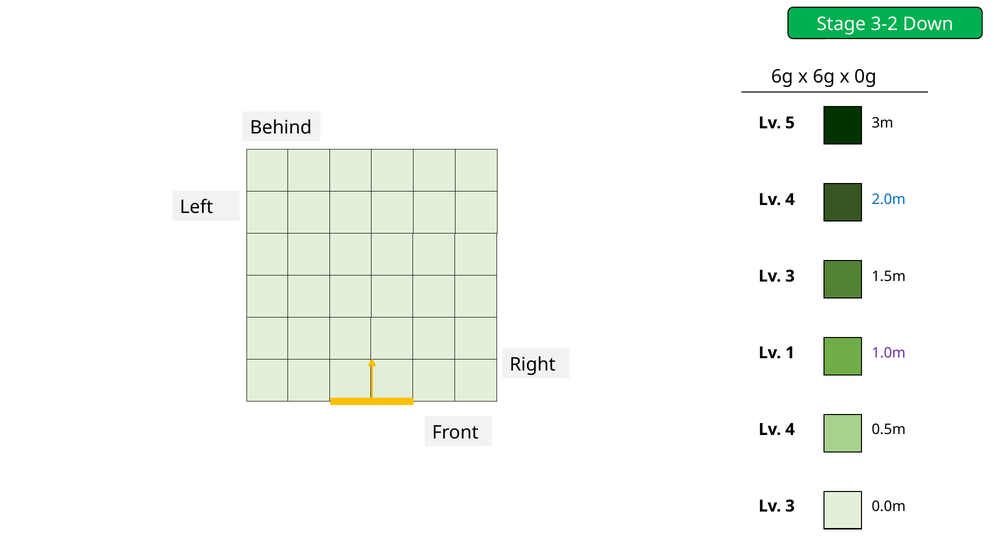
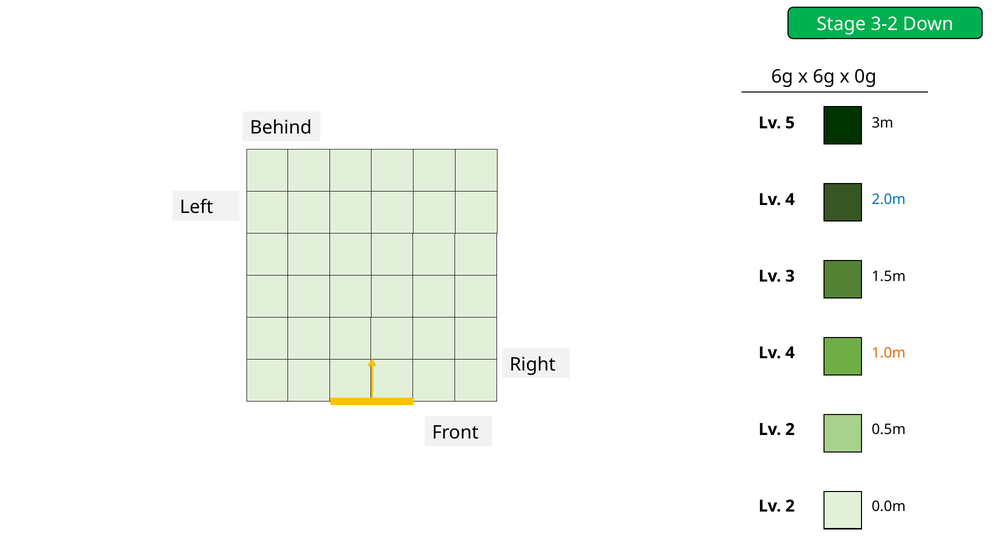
1.0m colour: purple -> orange (889, 353)
1: 1 -> 4 (790, 353)
4: 4 -> 2 (790, 430)
3: 3 -> 2 (790, 506)
